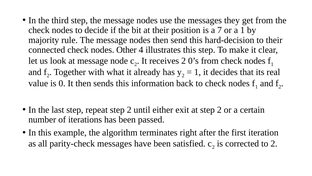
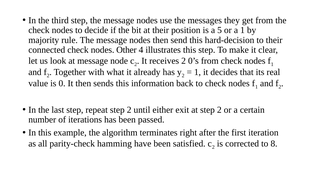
7: 7 -> 5 (220, 30)
parity-check messages: messages -> hamming (114, 143)
to 2: 2 -> 8 (274, 143)
